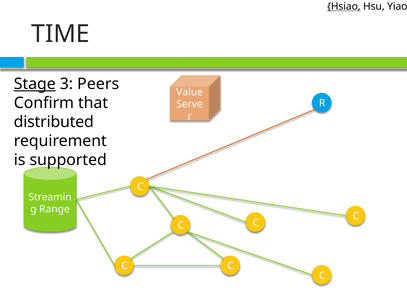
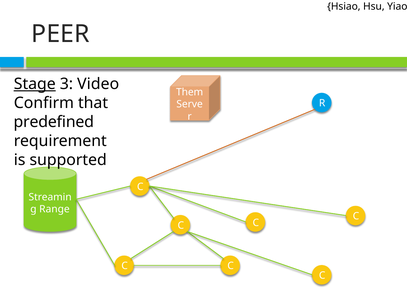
Hsiao underline: present -> none (344, 6)
TIME: TIME -> PEER (60, 34)
Peers: Peers -> Video (98, 84)
Value: Value -> Them (190, 92)
distributed: distributed -> predefined (54, 122)
